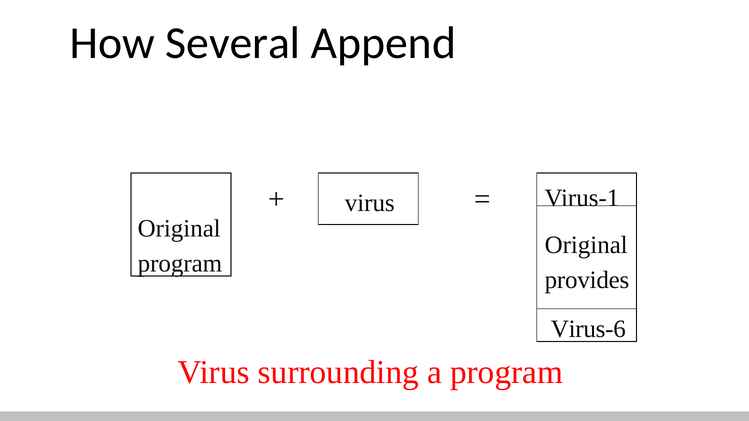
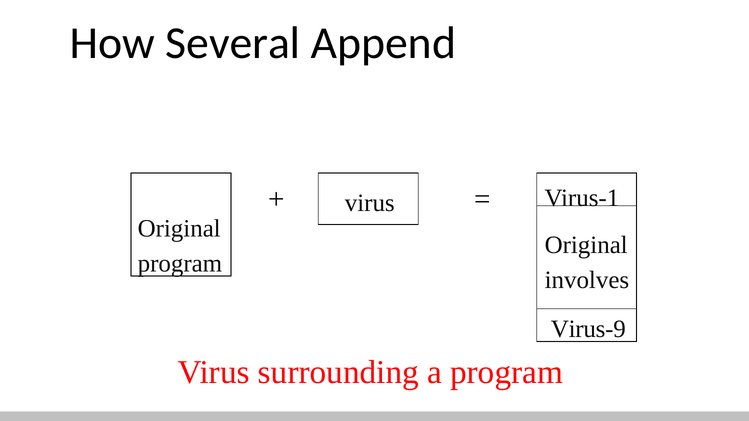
provides: provides -> involves (587, 280)
Virus-6: Virus-6 -> Virus-9 (588, 329)
